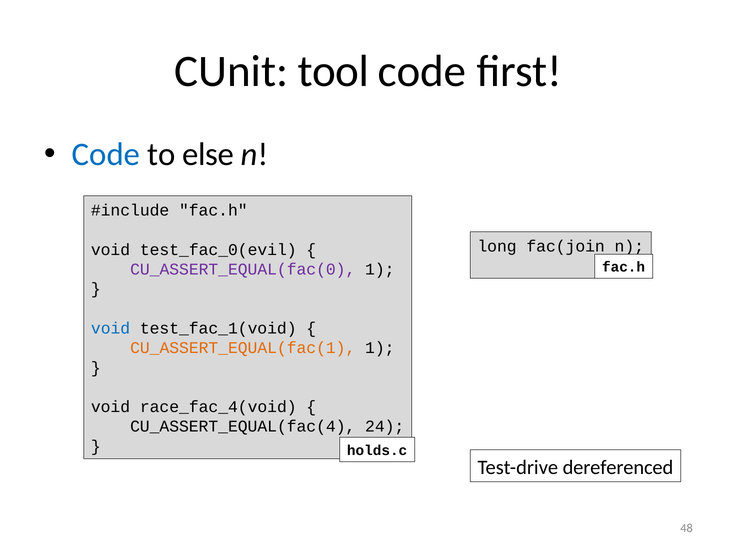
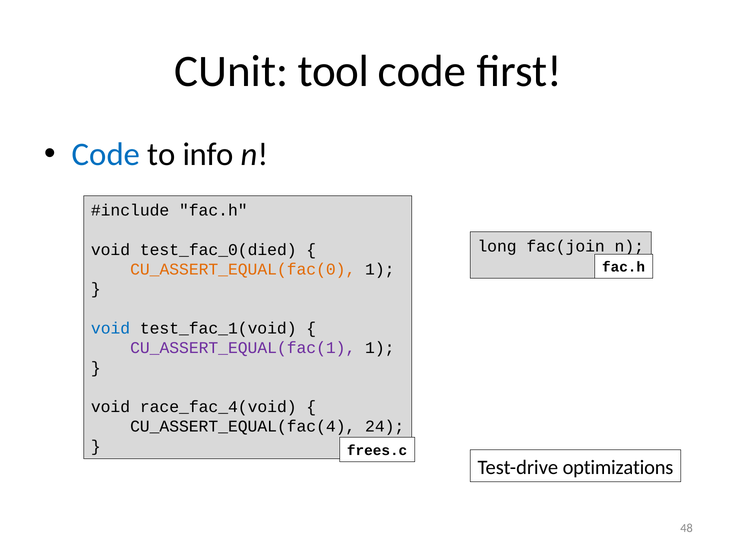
else: else -> info (208, 155)
test_fac_0(evil: test_fac_0(evil -> test_fac_0(died (218, 250)
CU_ASSERT_EQUAL(fac(0 colour: purple -> orange (243, 269)
CU_ASSERT_EQUAL(fac(1 colour: orange -> purple (243, 348)
holds.c: holds.c -> frees.c (377, 451)
dereferenced: dereferenced -> optimizations (618, 467)
